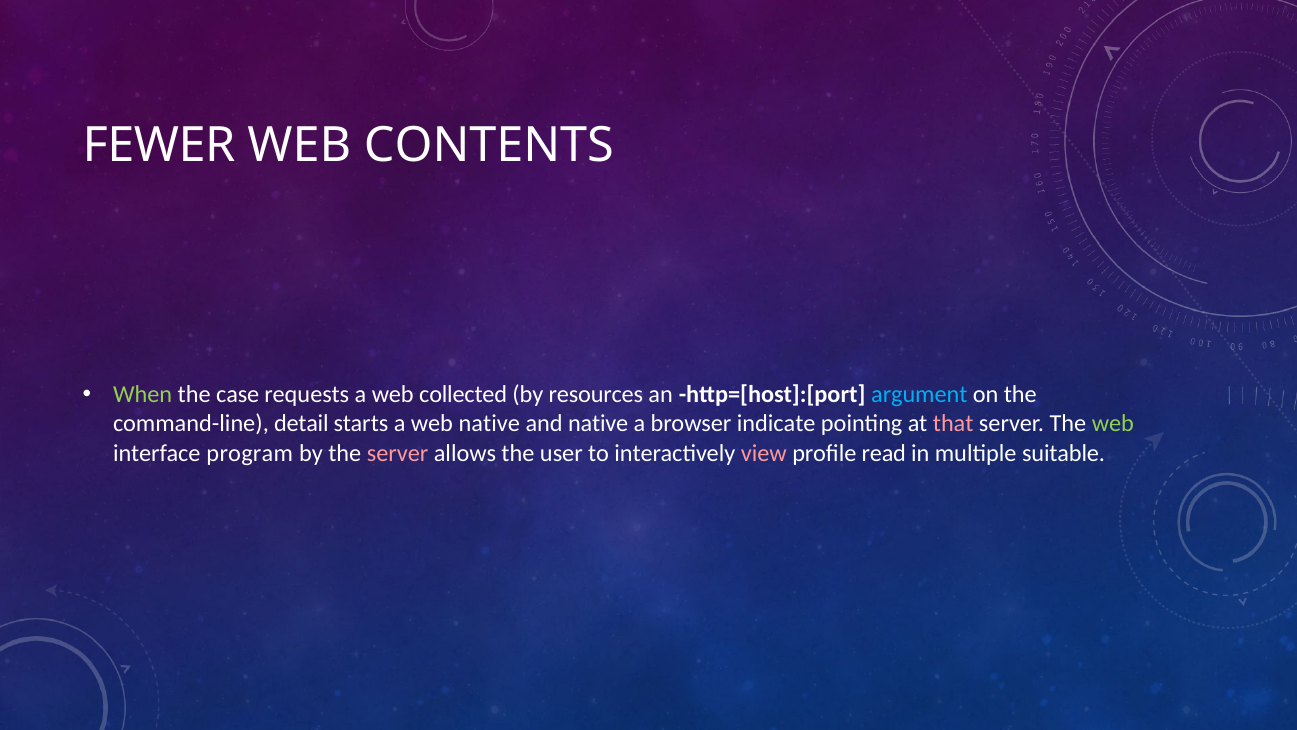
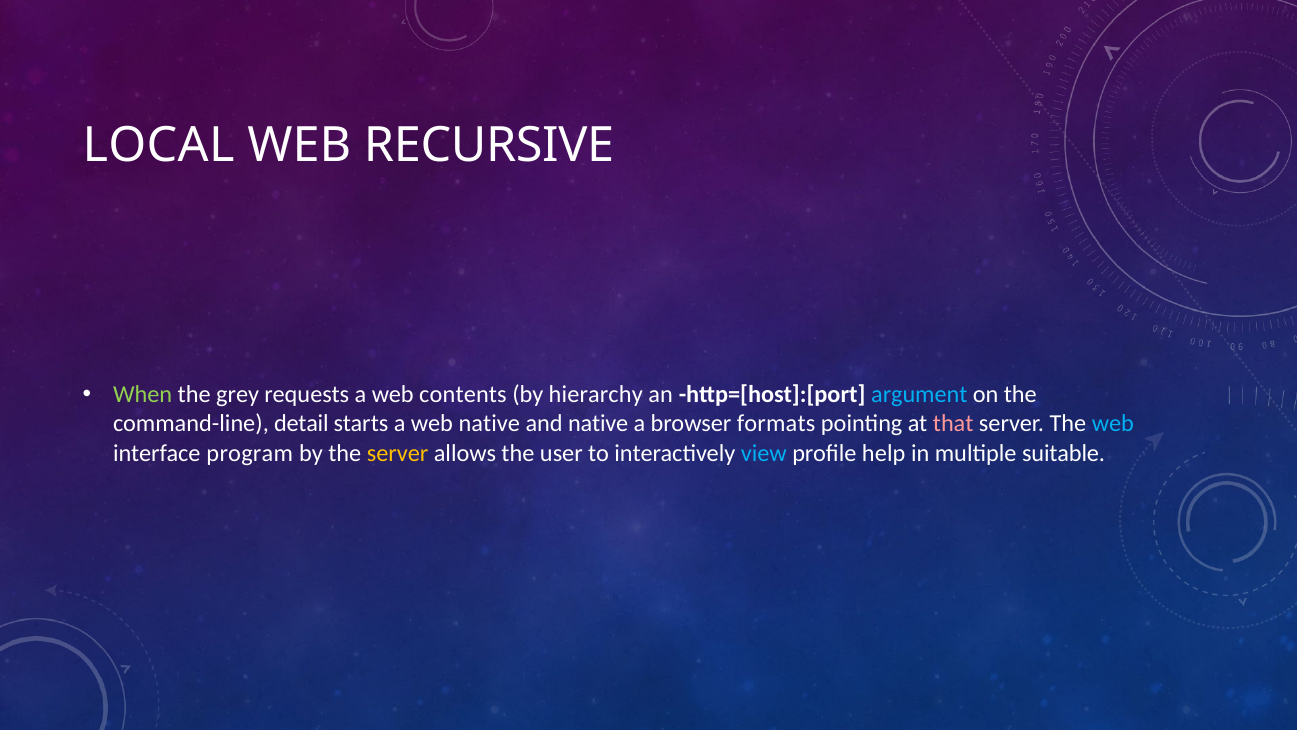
FEWER: FEWER -> LOCAL (159, 146)
CONTENTS: CONTENTS -> RECURSIVE (489, 146)
case: case -> grey (238, 394)
collected: collected -> contents (463, 394)
resources: resources -> hierarchy (596, 394)
indicate: indicate -> formats (776, 424)
web colour: light green -> light blue (1113, 424)
server colour: pink -> yellow (398, 453)
view colour: pink -> light blue (764, 453)
read: read -> help (884, 453)
